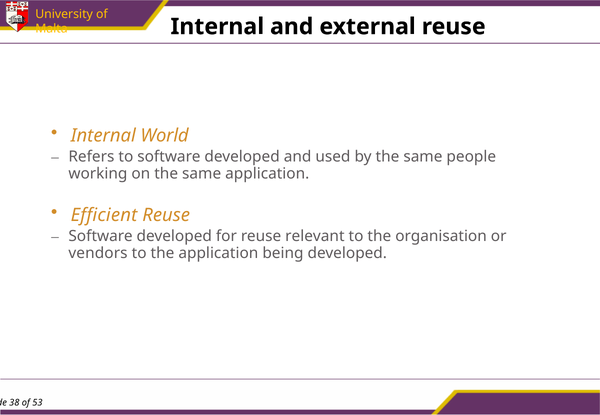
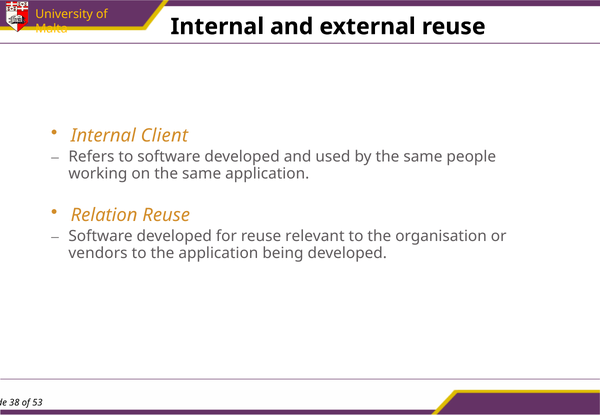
World: World -> Client (164, 136)
Efficient: Efficient -> Relation (104, 215)
